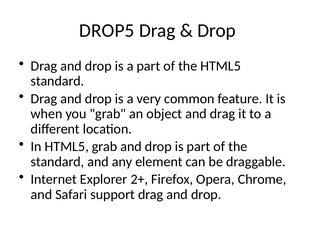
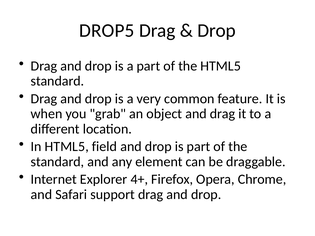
HTML5 grab: grab -> field (104, 147)
2+: 2+ -> 4+ (139, 180)
